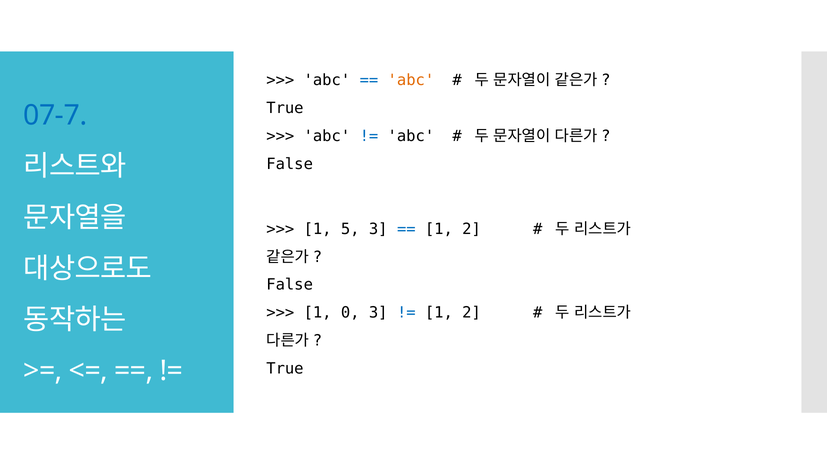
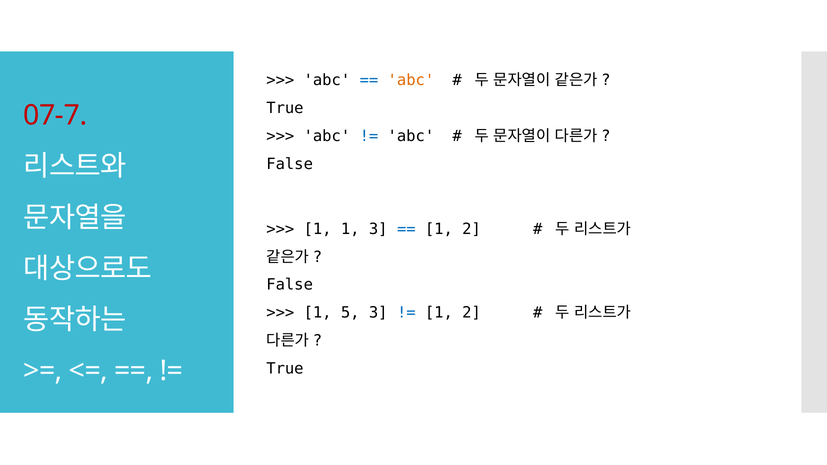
07-7 colour: blue -> red (55, 115)
1 5: 5 -> 1 (350, 229)
0: 0 -> 5 (350, 313)
